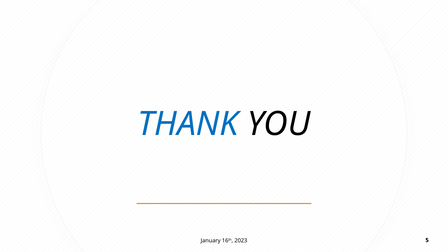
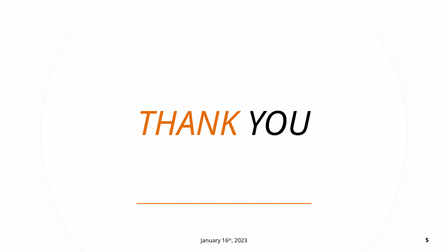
THANK colour: blue -> orange (188, 124)
